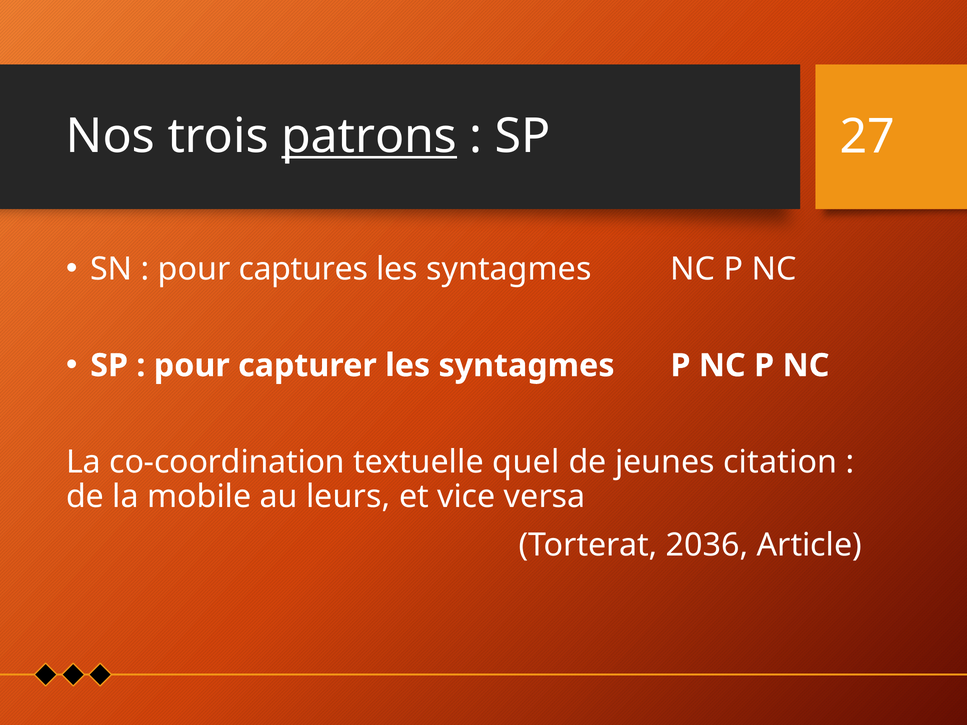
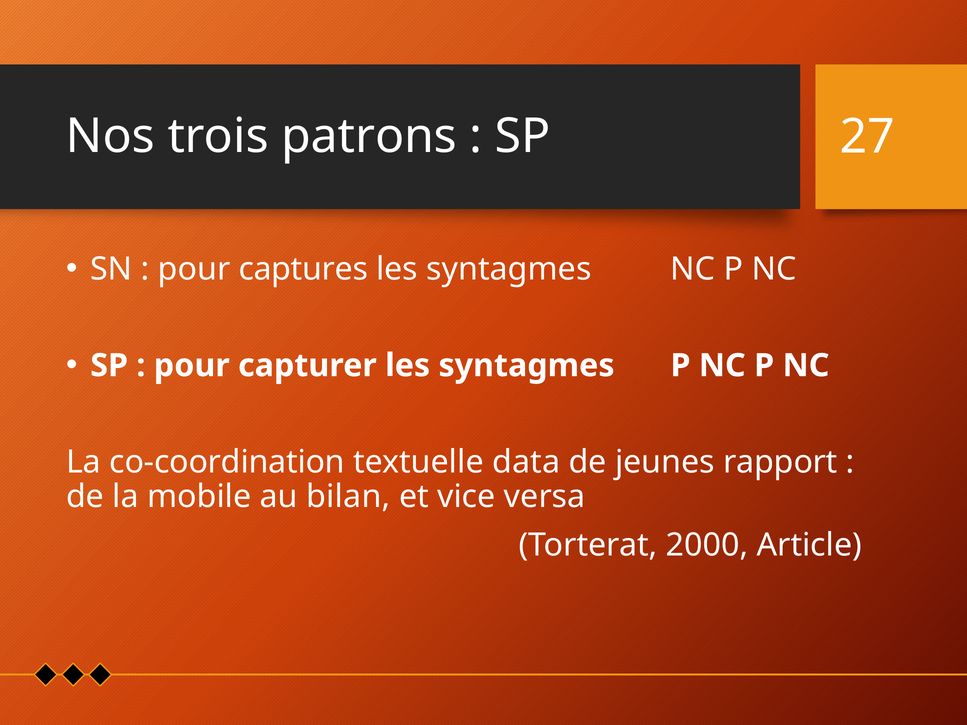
patrons underline: present -> none (369, 136)
quel: quel -> data (526, 462)
citation: citation -> rapport (780, 462)
leurs: leurs -> bilan (348, 497)
2036: 2036 -> 2000 (707, 545)
